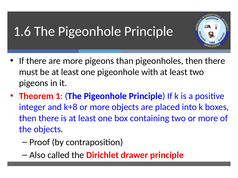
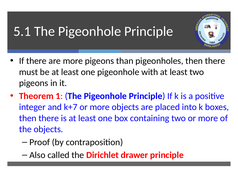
1.6: 1.6 -> 5.1 (22, 31)
k+8: k+8 -> k+7 (71, 107)
